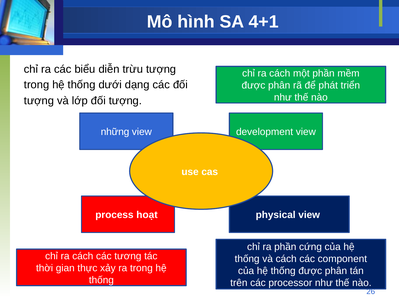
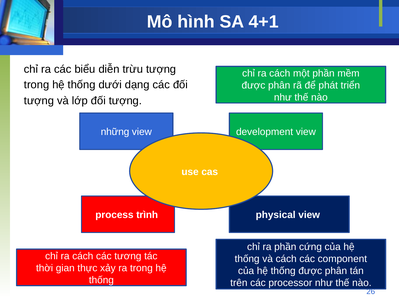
hoạt: hoạt -> trình (147, 215)
